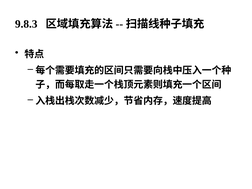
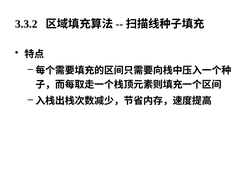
9.8.3: 9.8.3 -> 3.3.2 (26, 24)
